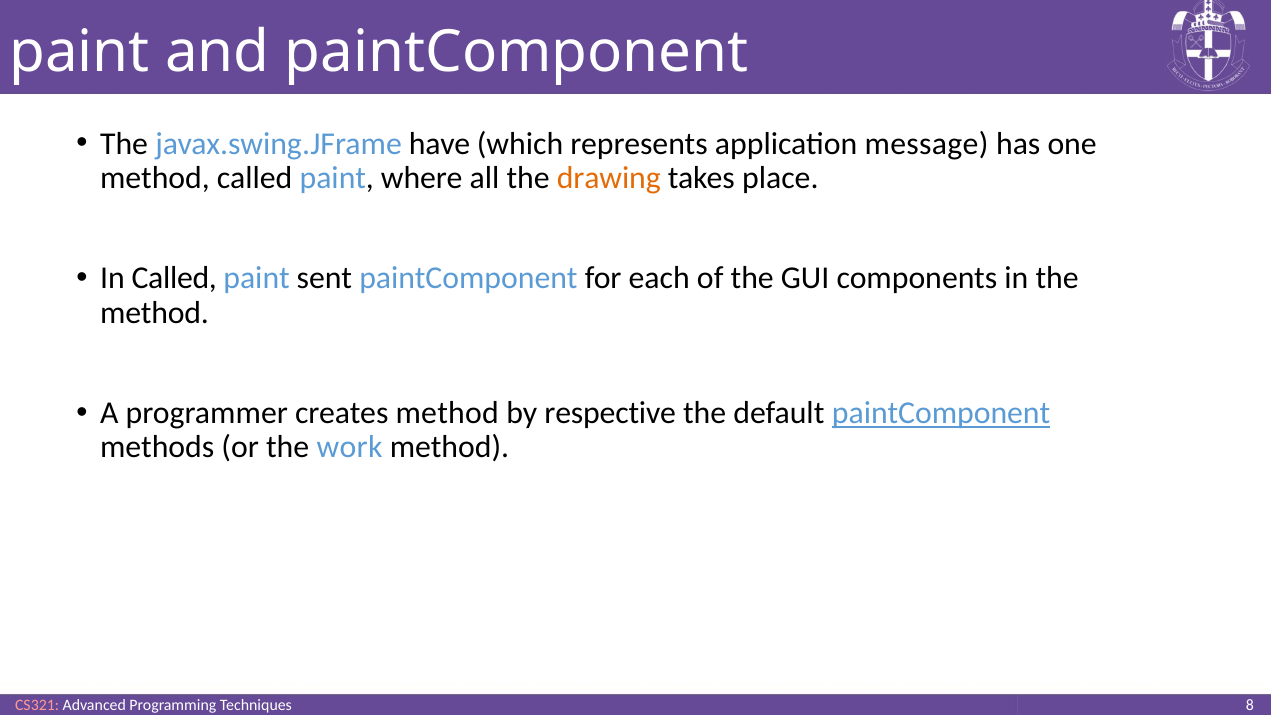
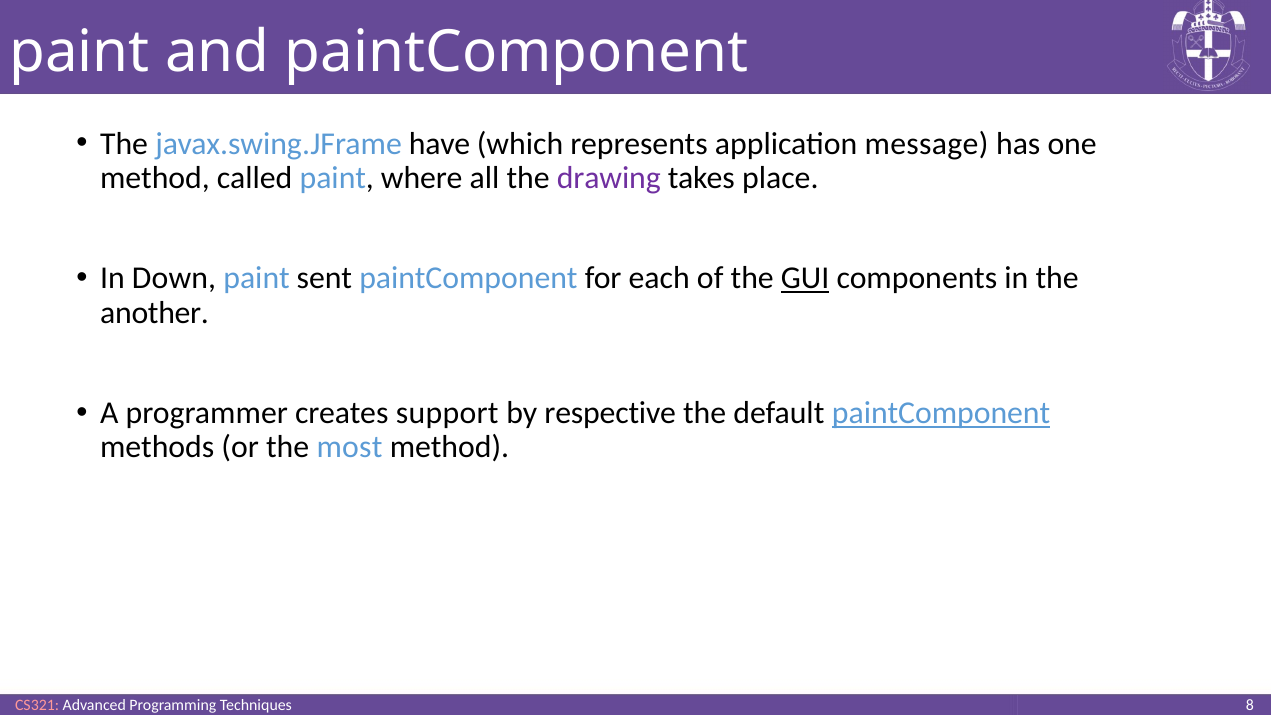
drawing colour: orange -> purple (609, 178)
In Called: Called -> Down (174, 278)
GUI underline: none -> present (805, 278)
method: method -> another (155, 313)
creates method: method -> support (447, 413)
work: work -> most (350, 447)
